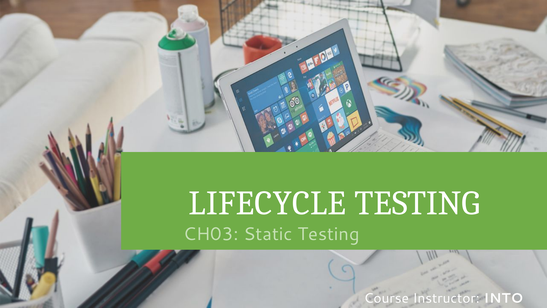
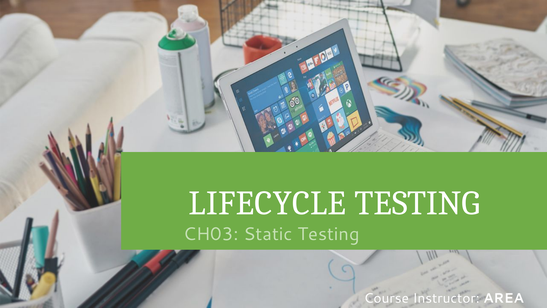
INTO: INTO -> AREA (504, 298)
